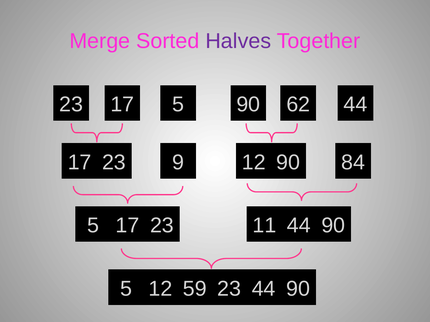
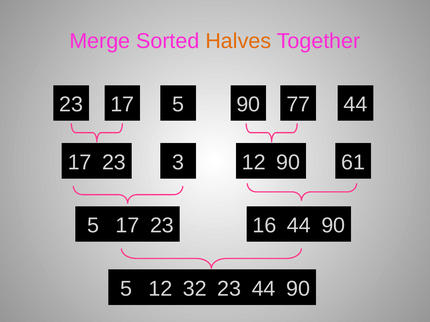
Halves colour: purple -> orange (238, 41)
62: 62 -> 77 (298, 105)
9: 9 -> 3 (178, 163)
84: 84 -> 61 (353, 163)
11: 11 -> 16 (264, 226)
59: 59 -> 32 (195, 289)
